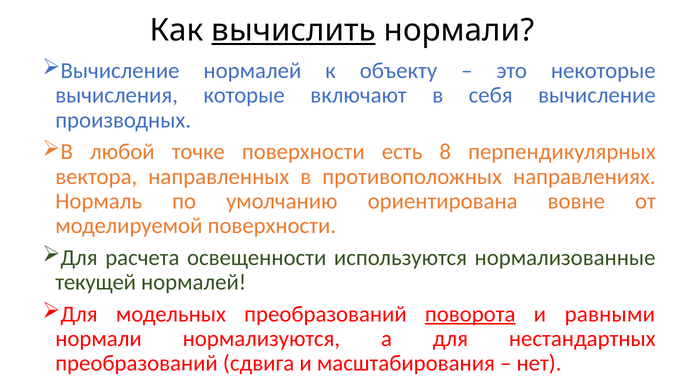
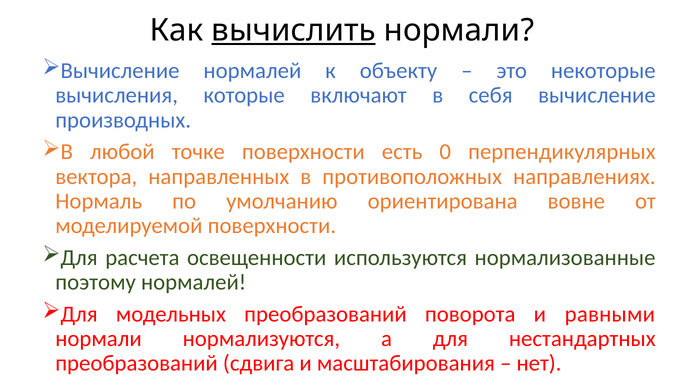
8: 8 -> 0 (445, 152)
текущей: текущей -> поэтому (96, 282)
поворота underline: present -> none (470, 314)
